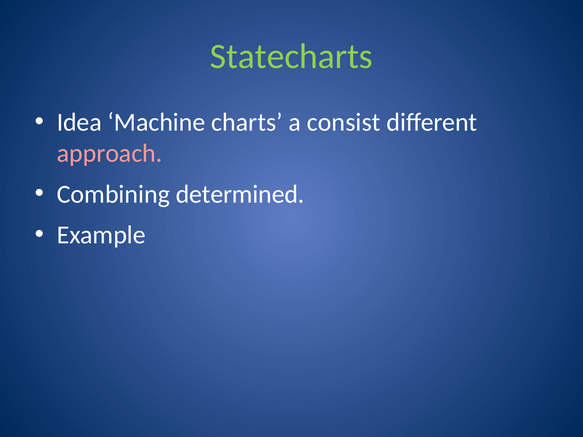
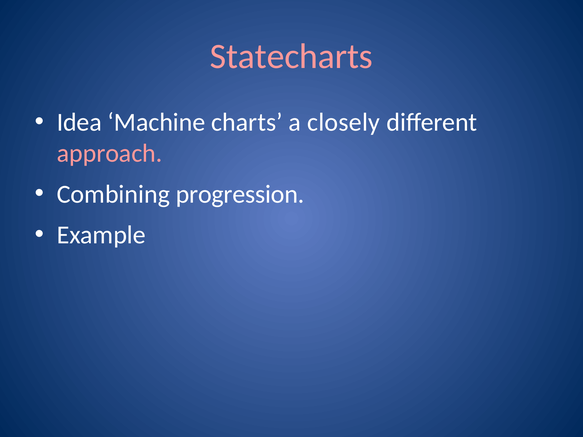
Statecharts colour: light green -> pink (291, 56)
consist: consist -> closely (344, 122)
determined: determined -> progression (240, 194)
